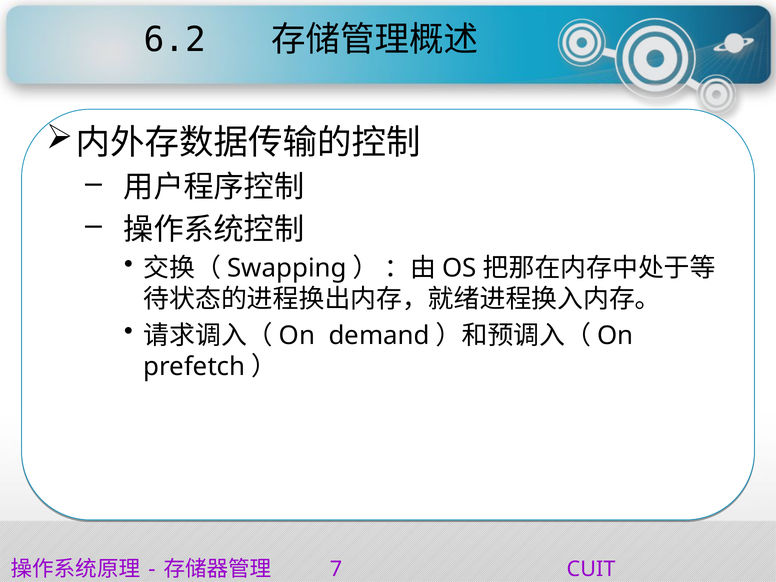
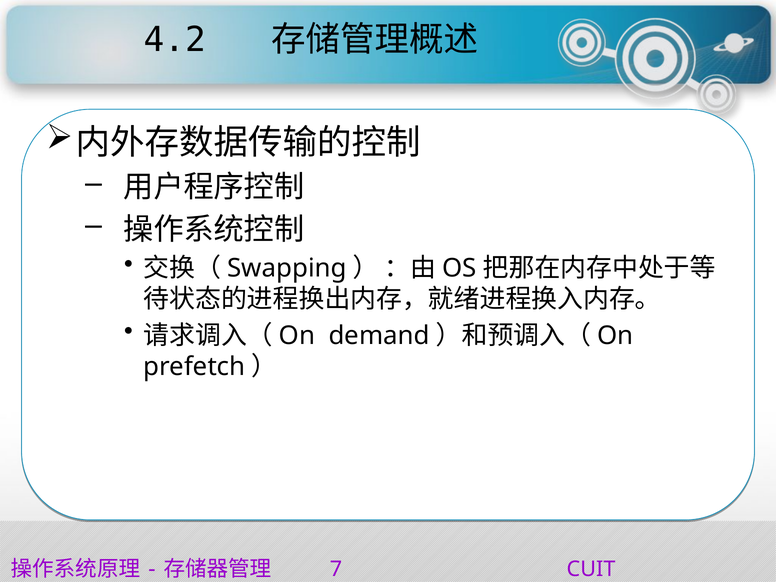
6.2: 6.2 -> 4.2 (175, 40)
